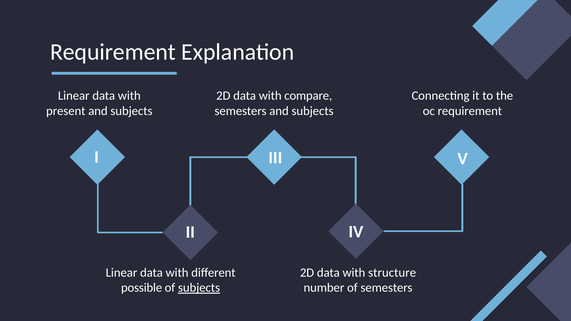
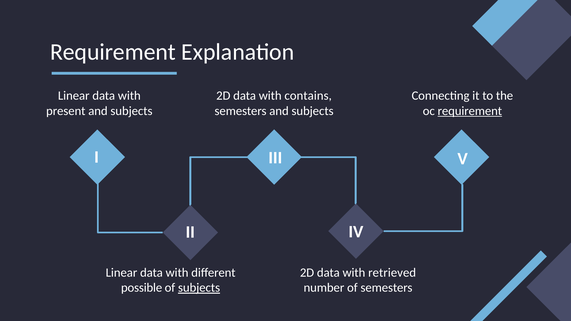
compare: compare -> contains (308, 96)
requirement underline: none -> present (470, 111)
structure: structure -> retrieved (392, 273)
